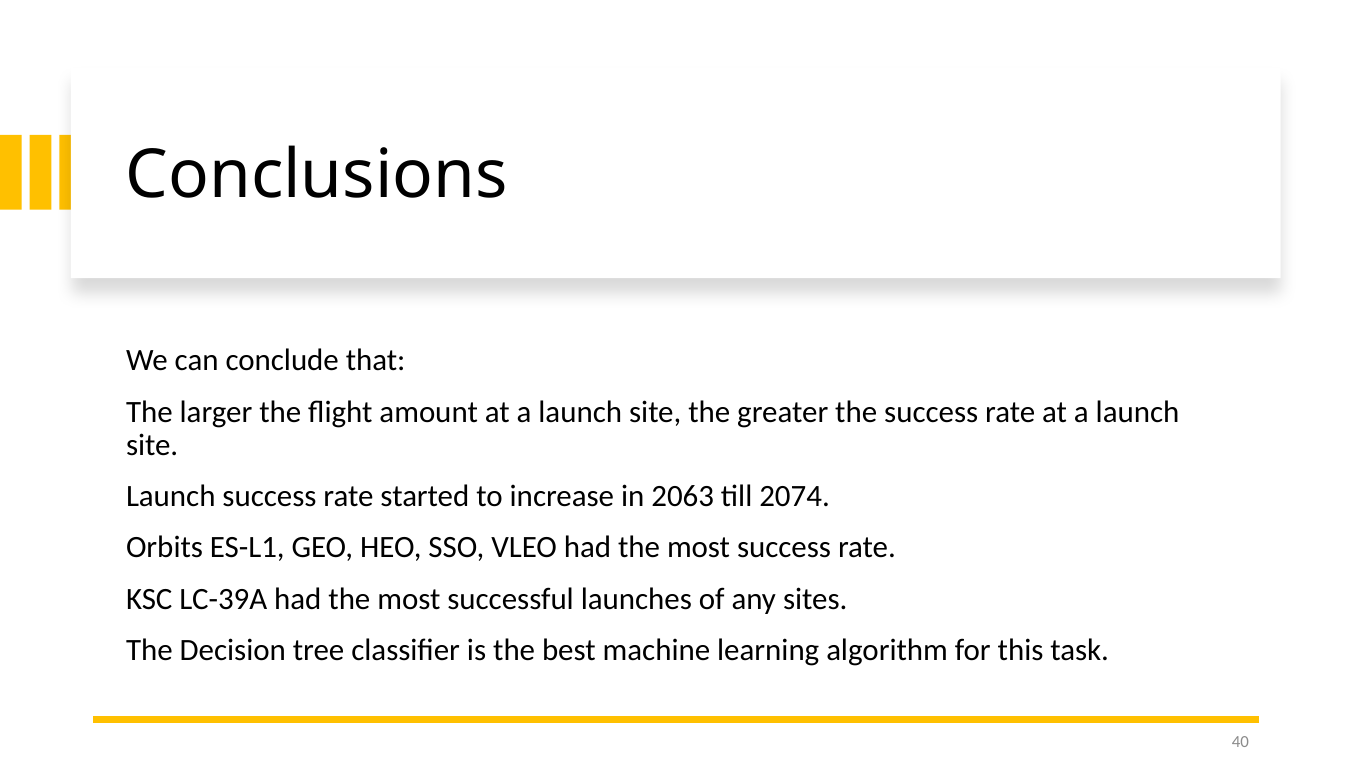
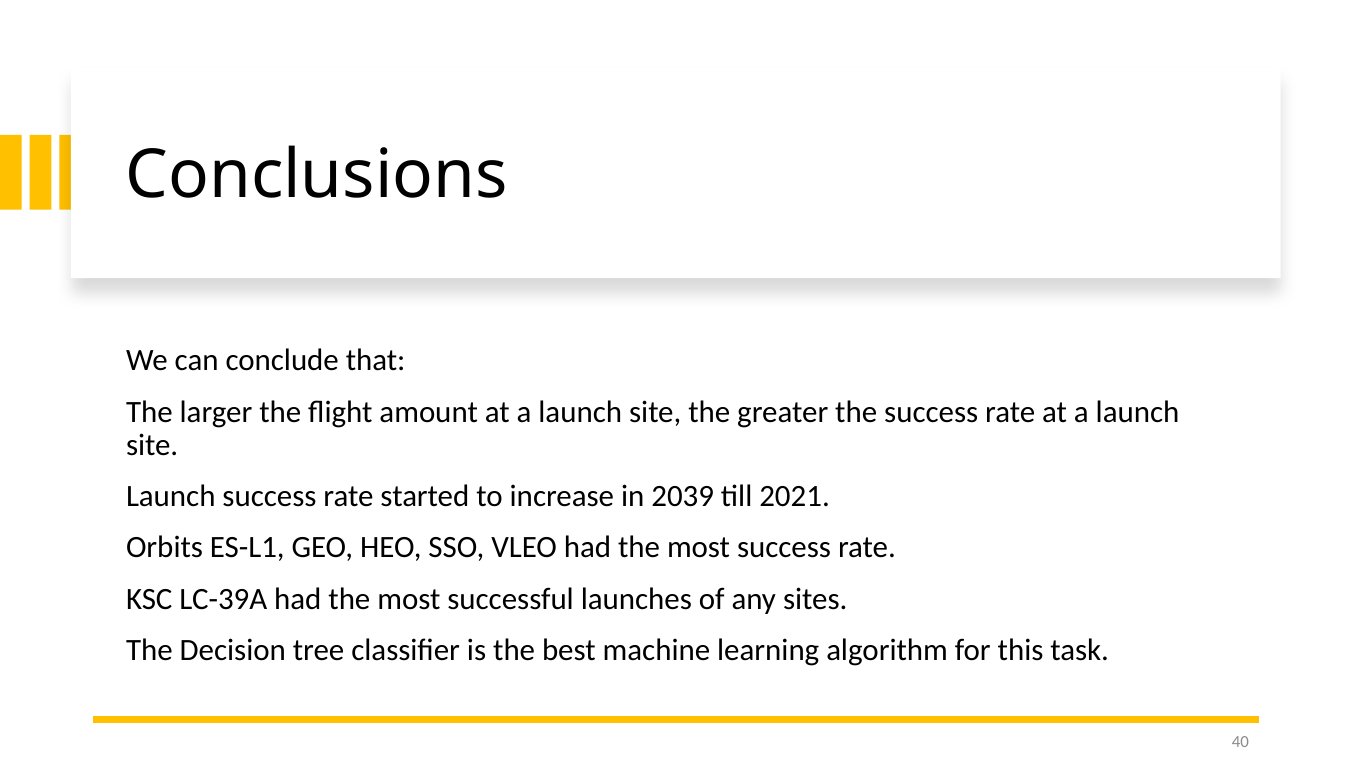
2063: 2063 -> 2039 (683, 496)
2074: 2074 -> 2021 (795, 496)
